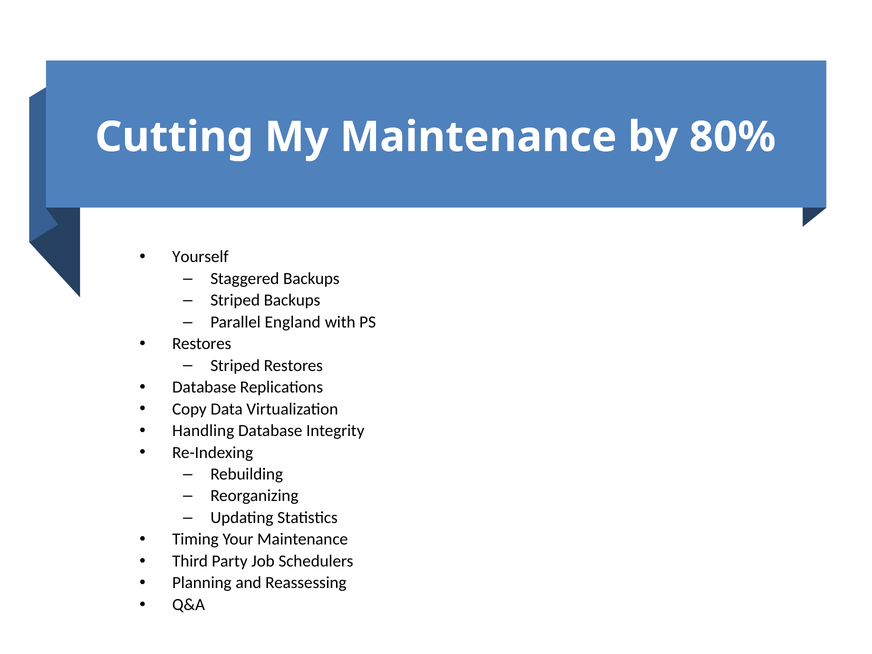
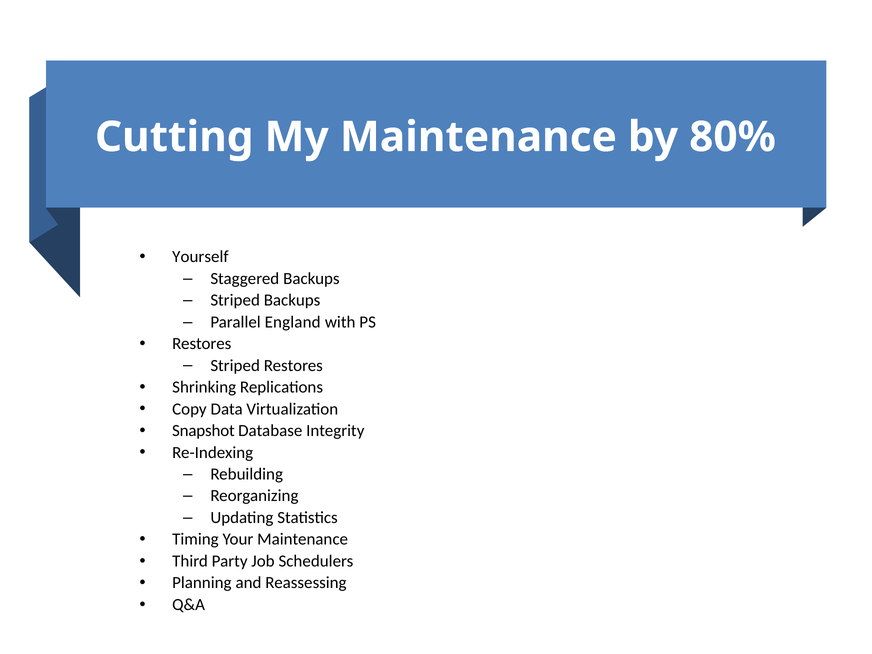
Database: Database -> Shrinking (204, 387)
Handling: Handling -> Snapshot (203, 431)
